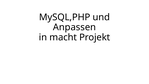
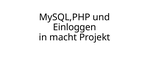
Anpassen: Anpassen -> Einloggen (75, 27)
